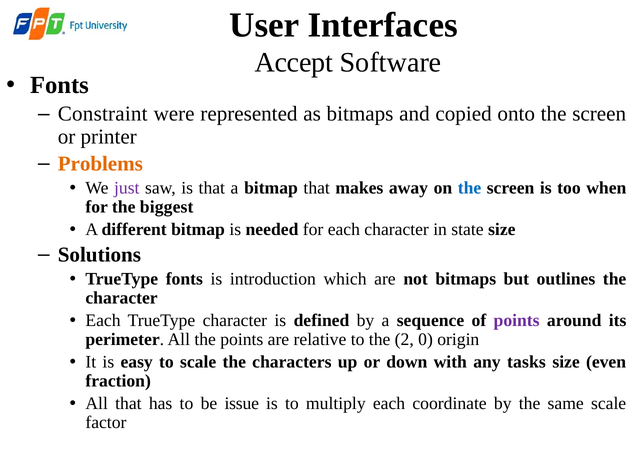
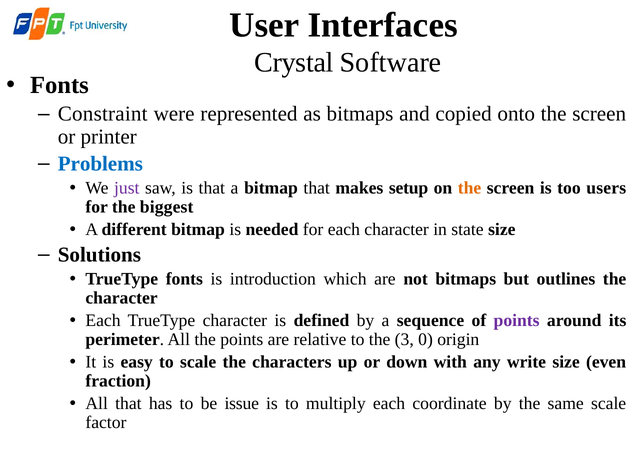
Accept: Accept -> Crystal (294, 63)
Problems colour: orange -> blue (100, 164)
away: away -> setup (409, 188)
the colour: blue -> orange (469, 188)
when: when -> users (606, 188)
2: 2 -> 3 (404, 339)
tasks: tasks -> write (527, 362)
